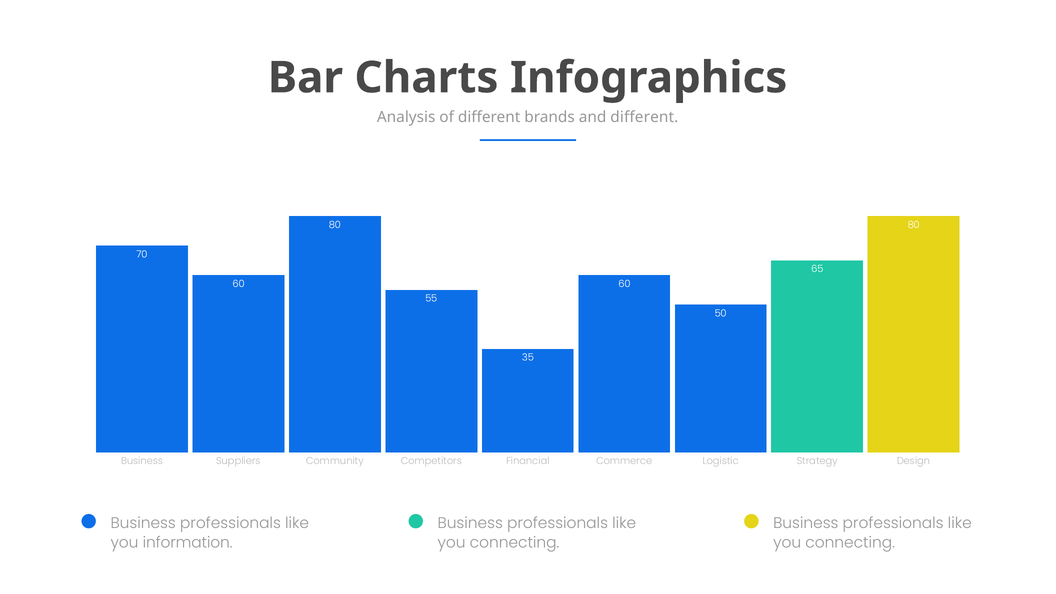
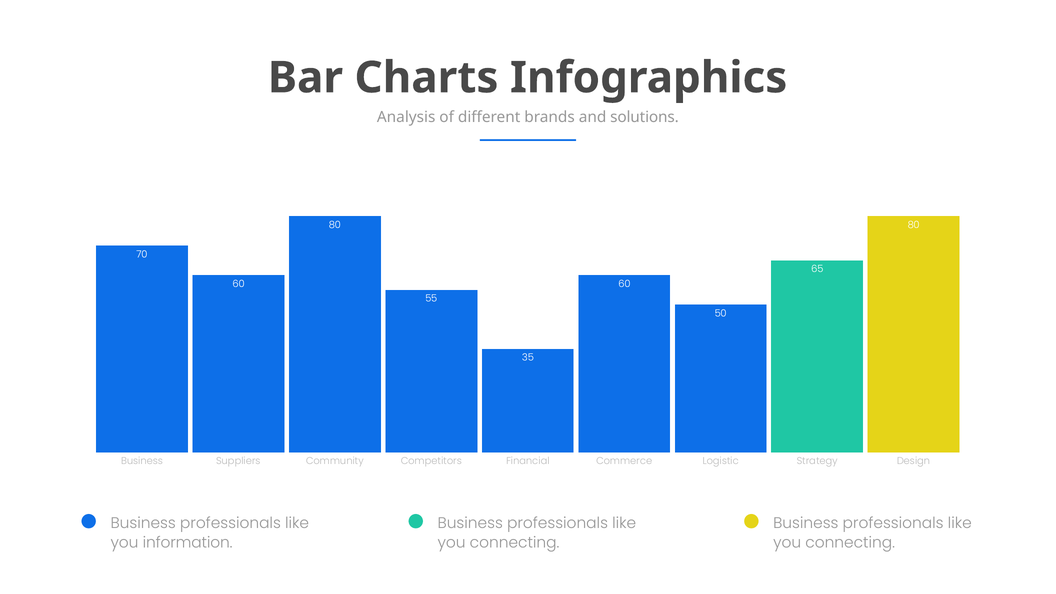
and different: different -> solutions (644, 117)
